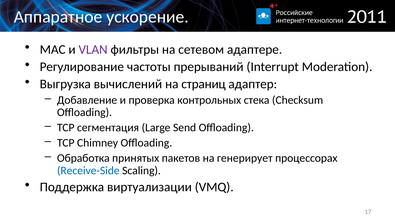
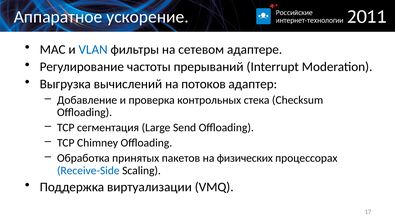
VLAN colour: purple -> blue (93, 49)
страниц: страниц -> потоков (204, 84)
генерирует: генерирует -> физических (245, 158)
